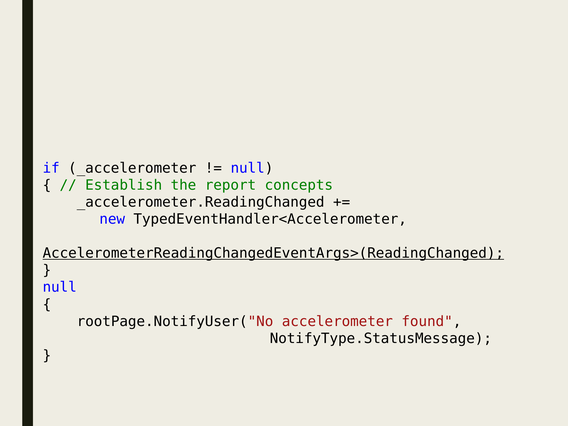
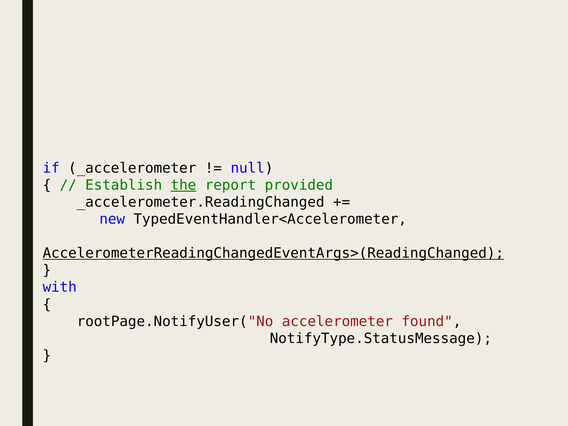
the underline: none -> present (183, 185)
concepts: concepts -> provided (299, 185)
null: null -> with (60, 287)
